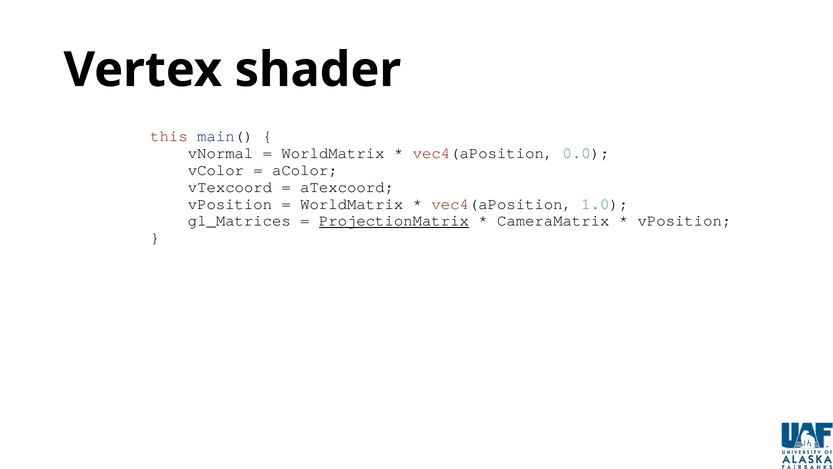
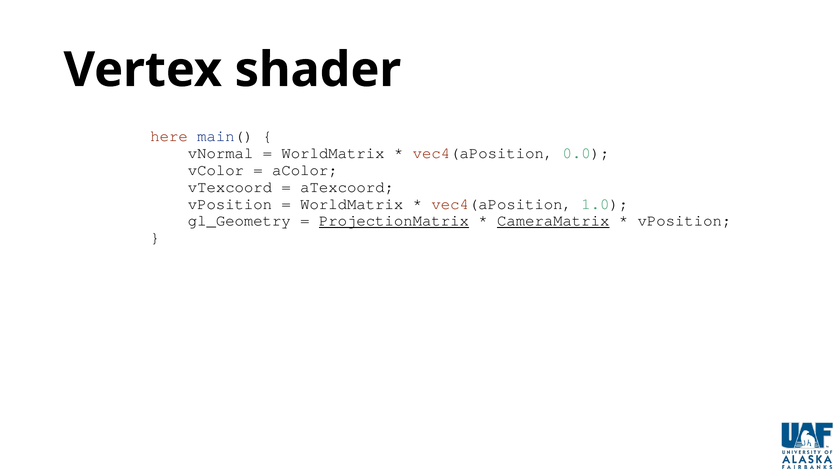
this: this -> here (169, 136)
gl_Matrices: gl_Matrices -> gl_Geometry (239, 221)
CameraMatrix underline: none -> present (553, 221)
